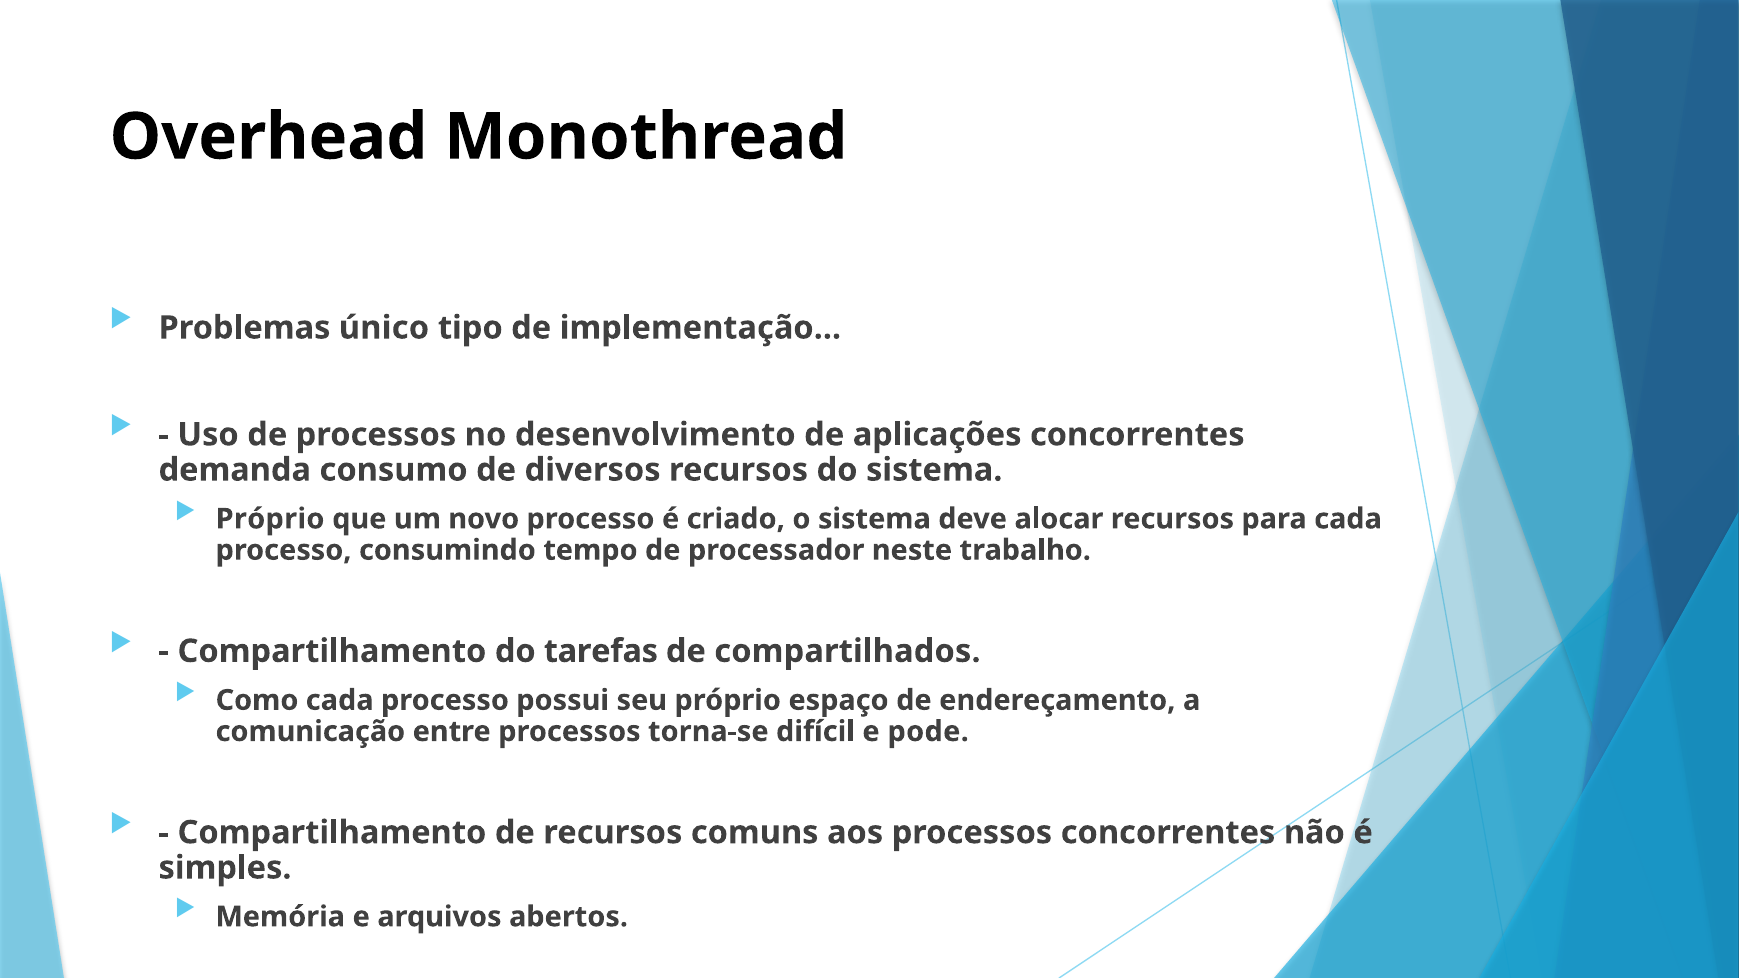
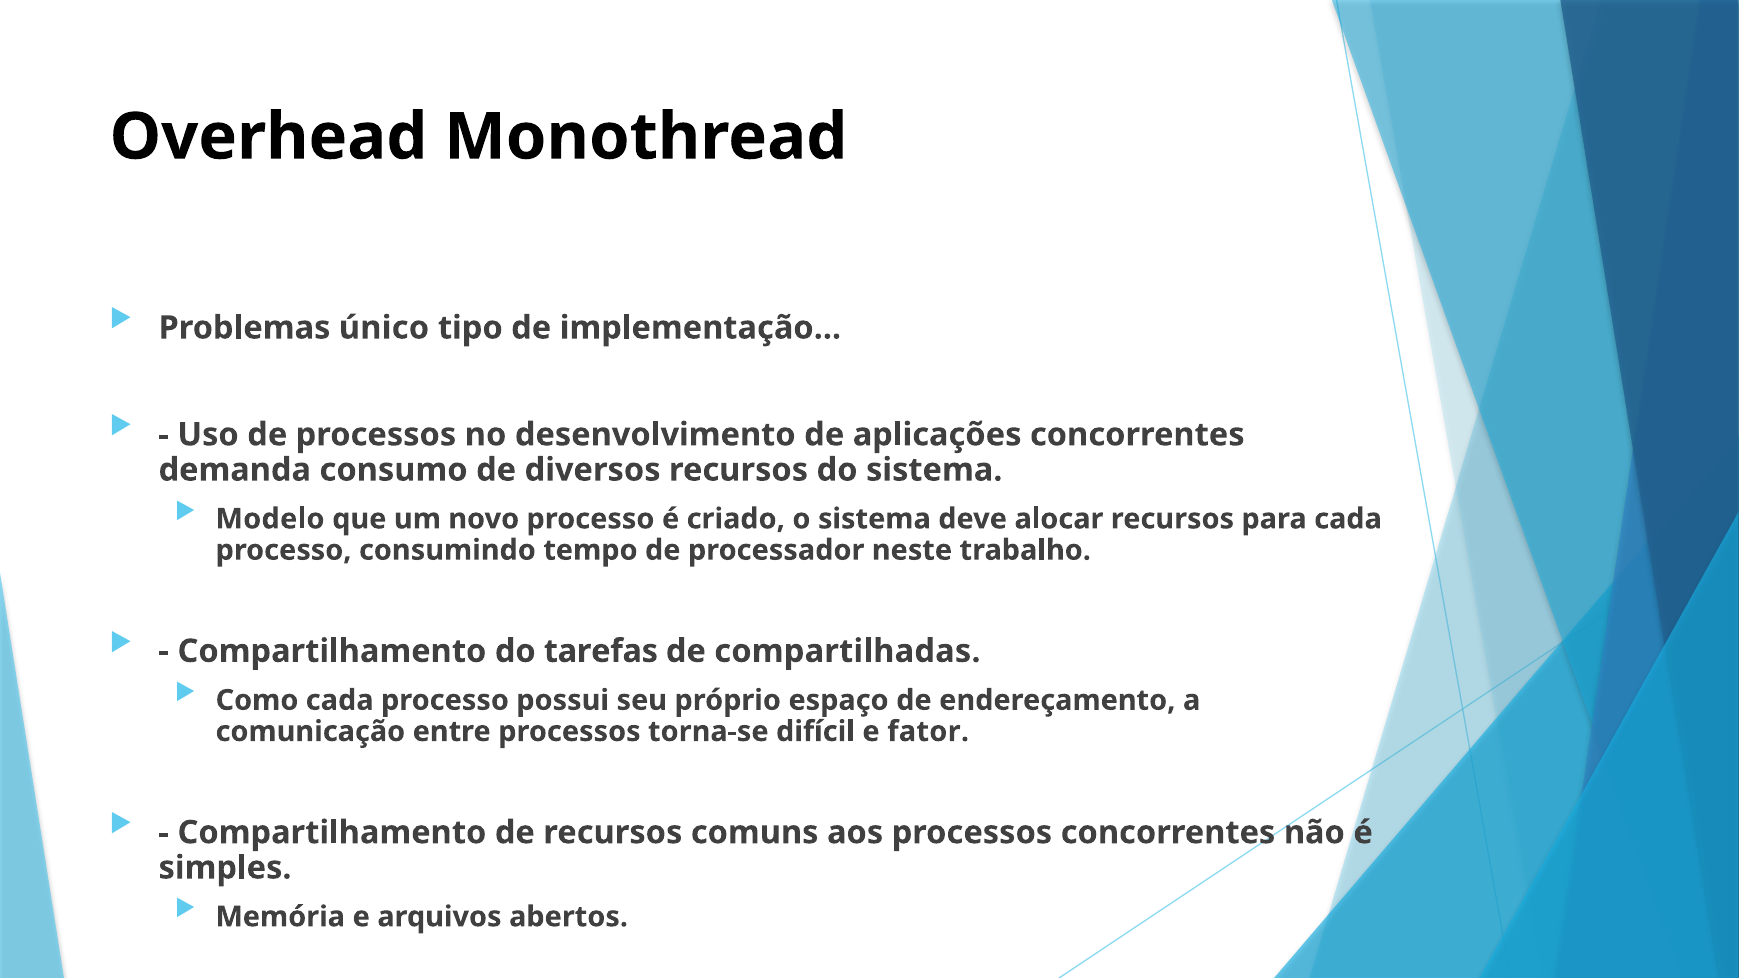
Próprio: Próprio -> Modelo (270, 519)
compartilhados: compartilhados -> compartilhadas (847, 651)
pode: pode -> fator (928, 732)
